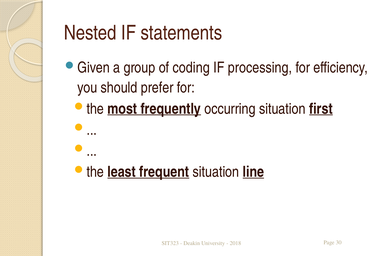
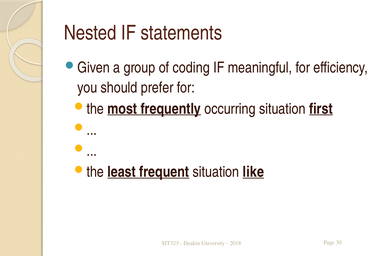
processing: processing -> meaningful (260, 68)
line: line -> like (253, 172)
